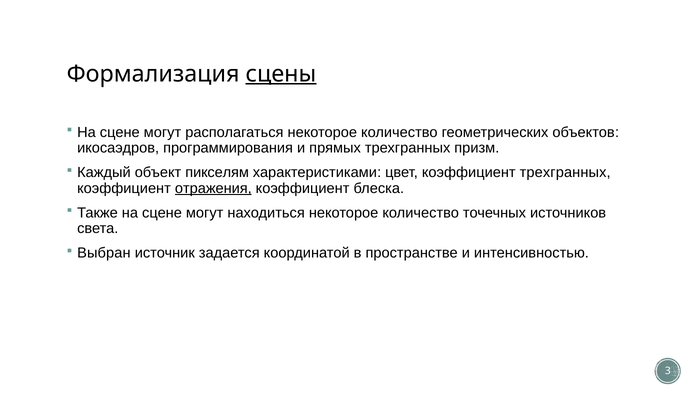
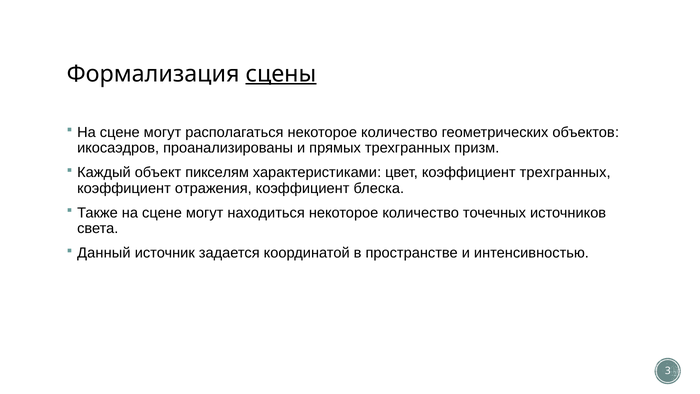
программирования: программирования -> проанализированы (228, 148)
отражения underline: present -> none (213, 188)
Выбран: Выбран -> Данный (104, 253)
